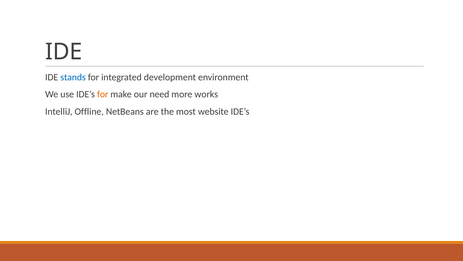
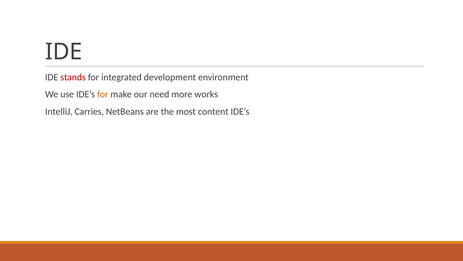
stands colour: blue -> red (73, 77)
Offline: Offline -> Carries (89, 111)
website: website -> content (213, 111)
